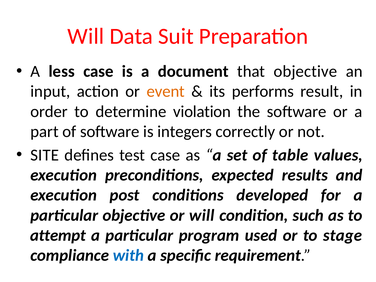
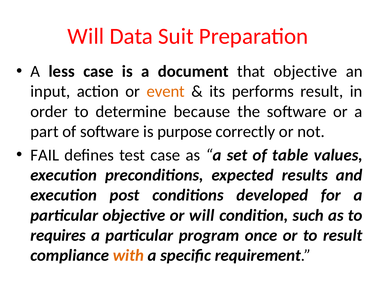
violation: violation -> because (202, 112)
integers: integers -> purpose (185, 132)
SITE: SITE -> FAIL (45, 155)
attempt: attempt -> requires (58, 235)
used: used -> once (261, 235)
to stage: stage -> result (343, 235)
with colour: blue -> orange (128, 255)
